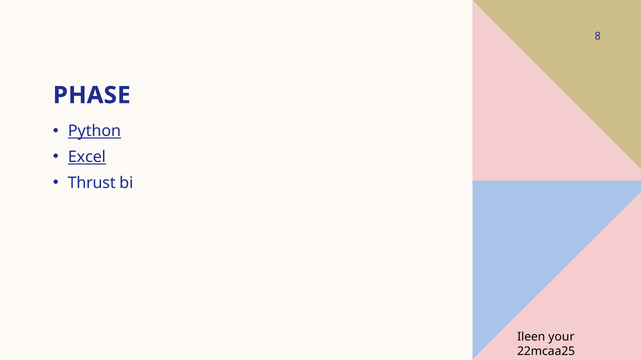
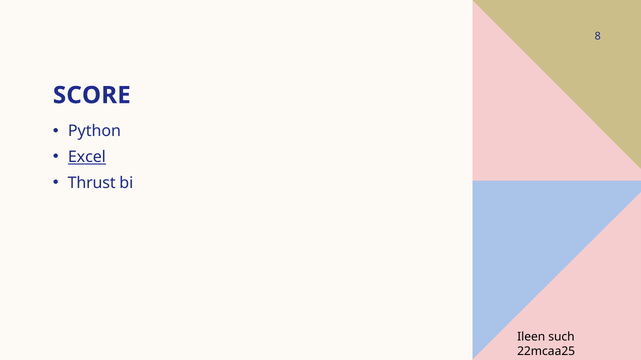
PHASE: PHASE -> SCORE (92, 95)
Python underline: present -> none (94, 131)
your: your -> such (562, 337)
